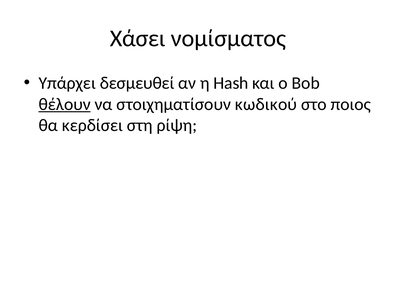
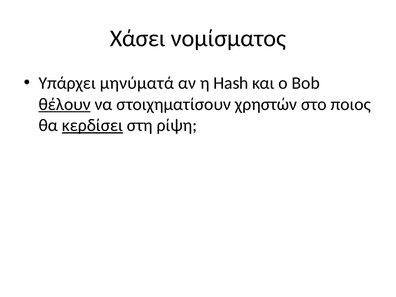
δεσμευθεί: δεσμευθεί -> μηνύματά (137, 83)
κωδικού: κωδικού -> χρηστών (266, 104)
κερδίσει underline: none -> present (92, 125)
